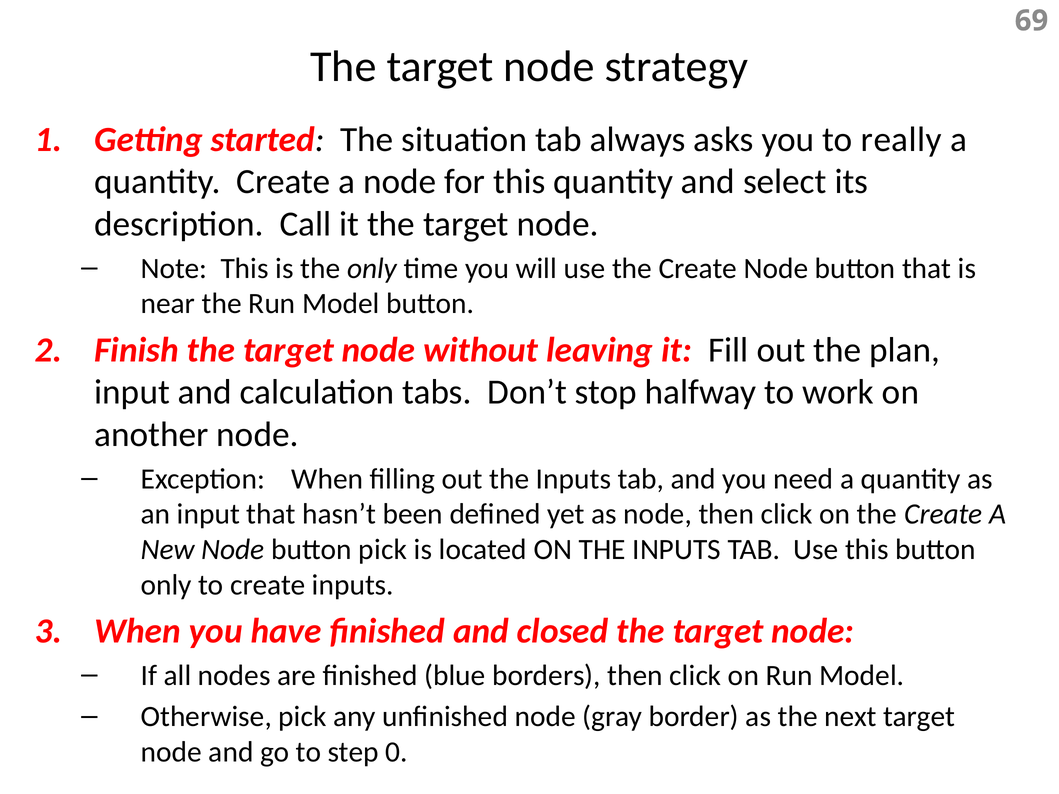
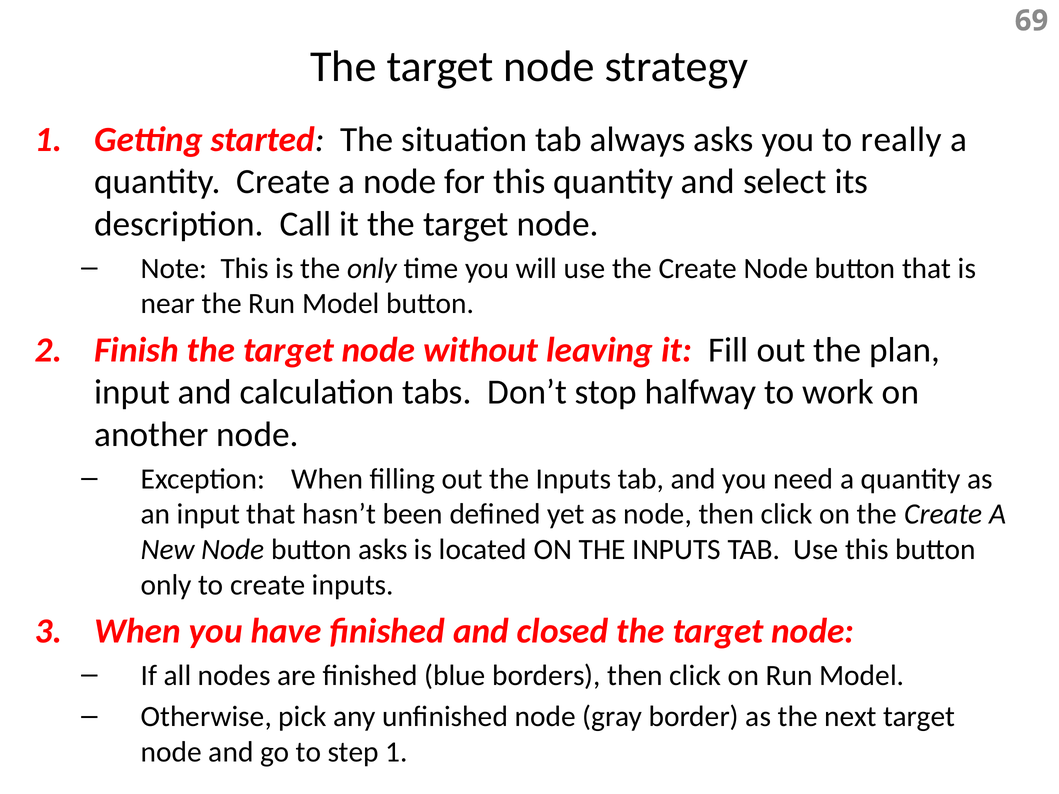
button pick: pick -> asks (383, 550)
step 0: 0 -> 1 (397, 752)
